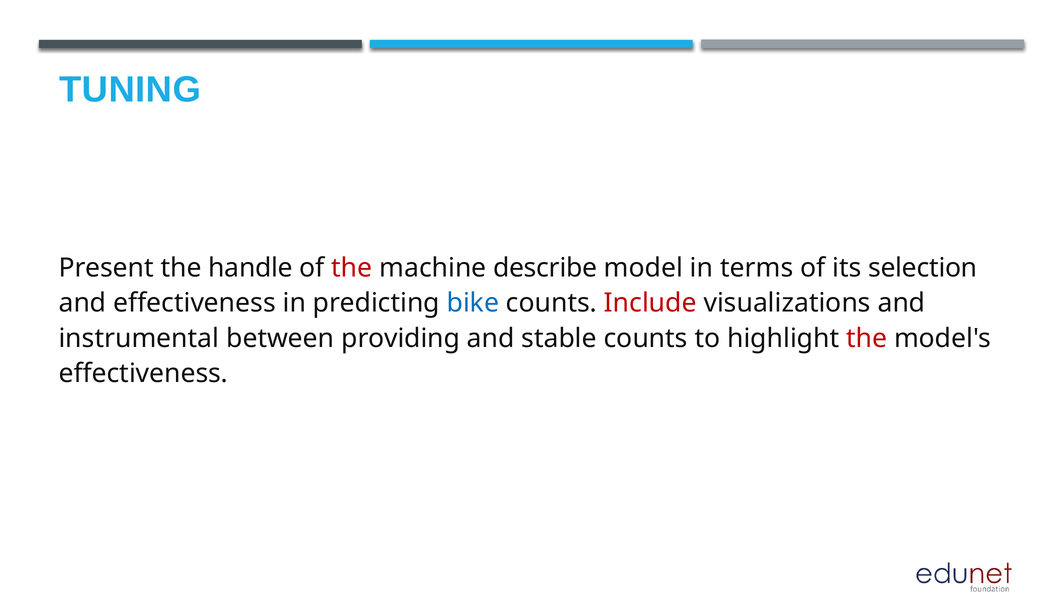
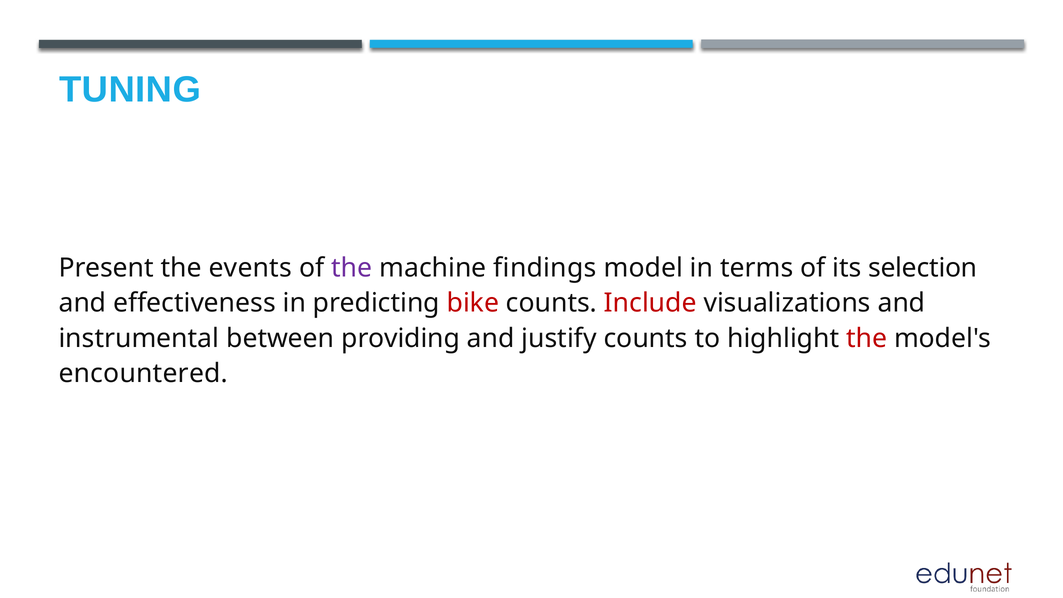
handle: handle -> events (250, 268)
the colour: red -> purple (352, 268)
describe: describe -> findings (545, 268)
bike colour: blue -> red (473, 303)
stable: stable -> justify (559, 338)
effectiveness: effectiveness -> encountered (143, 373)
